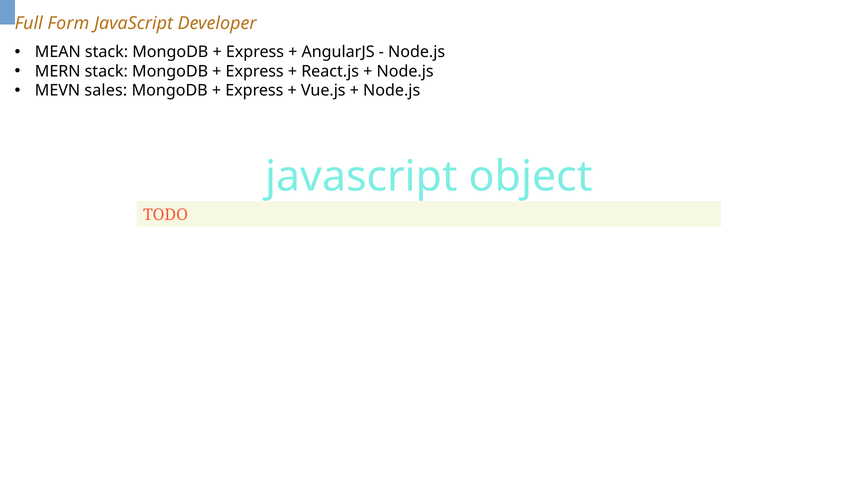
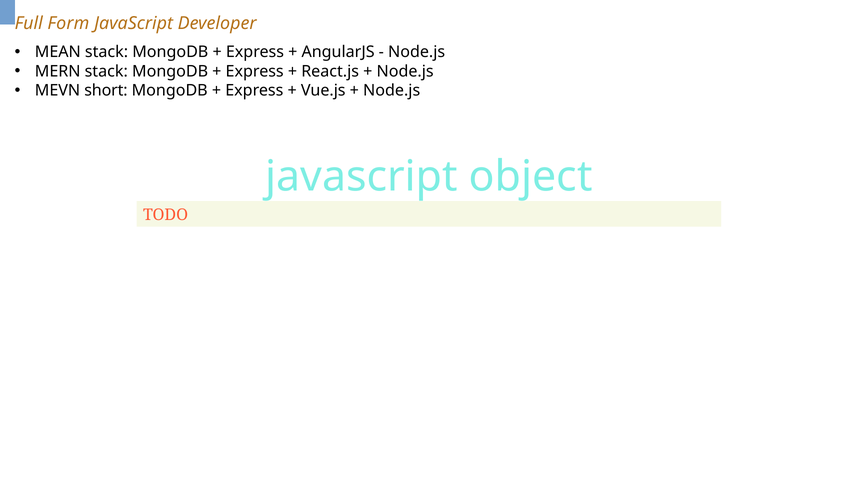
sales: sales -> short (106, 91)
